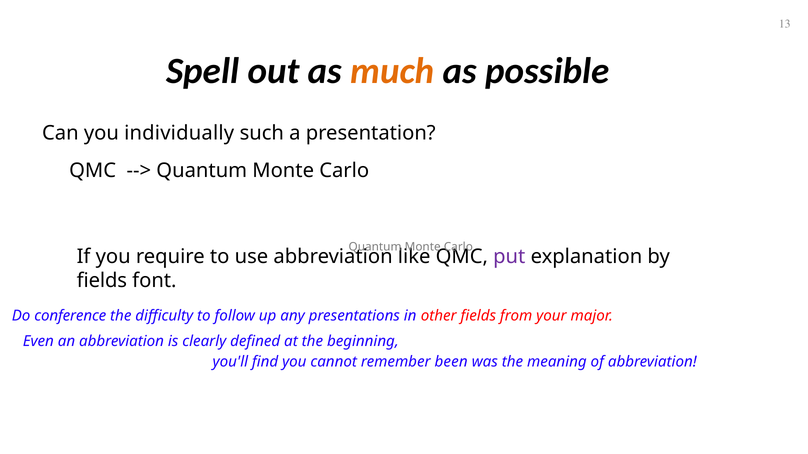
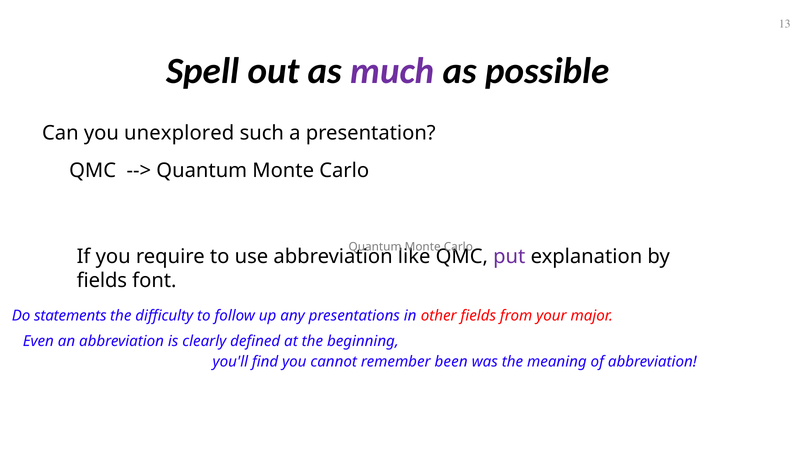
much colour: orange -> purple (392, 71)
individually: individually -> unexplored (179, 133)
conference: conference -> statements (70, 316)
